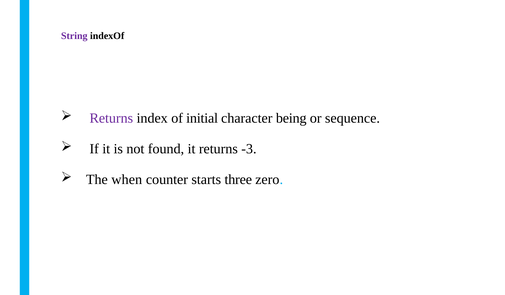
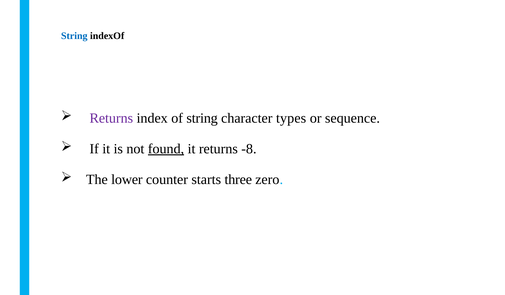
String colour: purple -> blue (74, 36)
of initial: initial -> string (202, 118)
being: being -> types (291, 118)
found underline: none -> present (166, 149)
-3: -3 -> -8 (249, 149)
when: when -> lower (127, 179)
